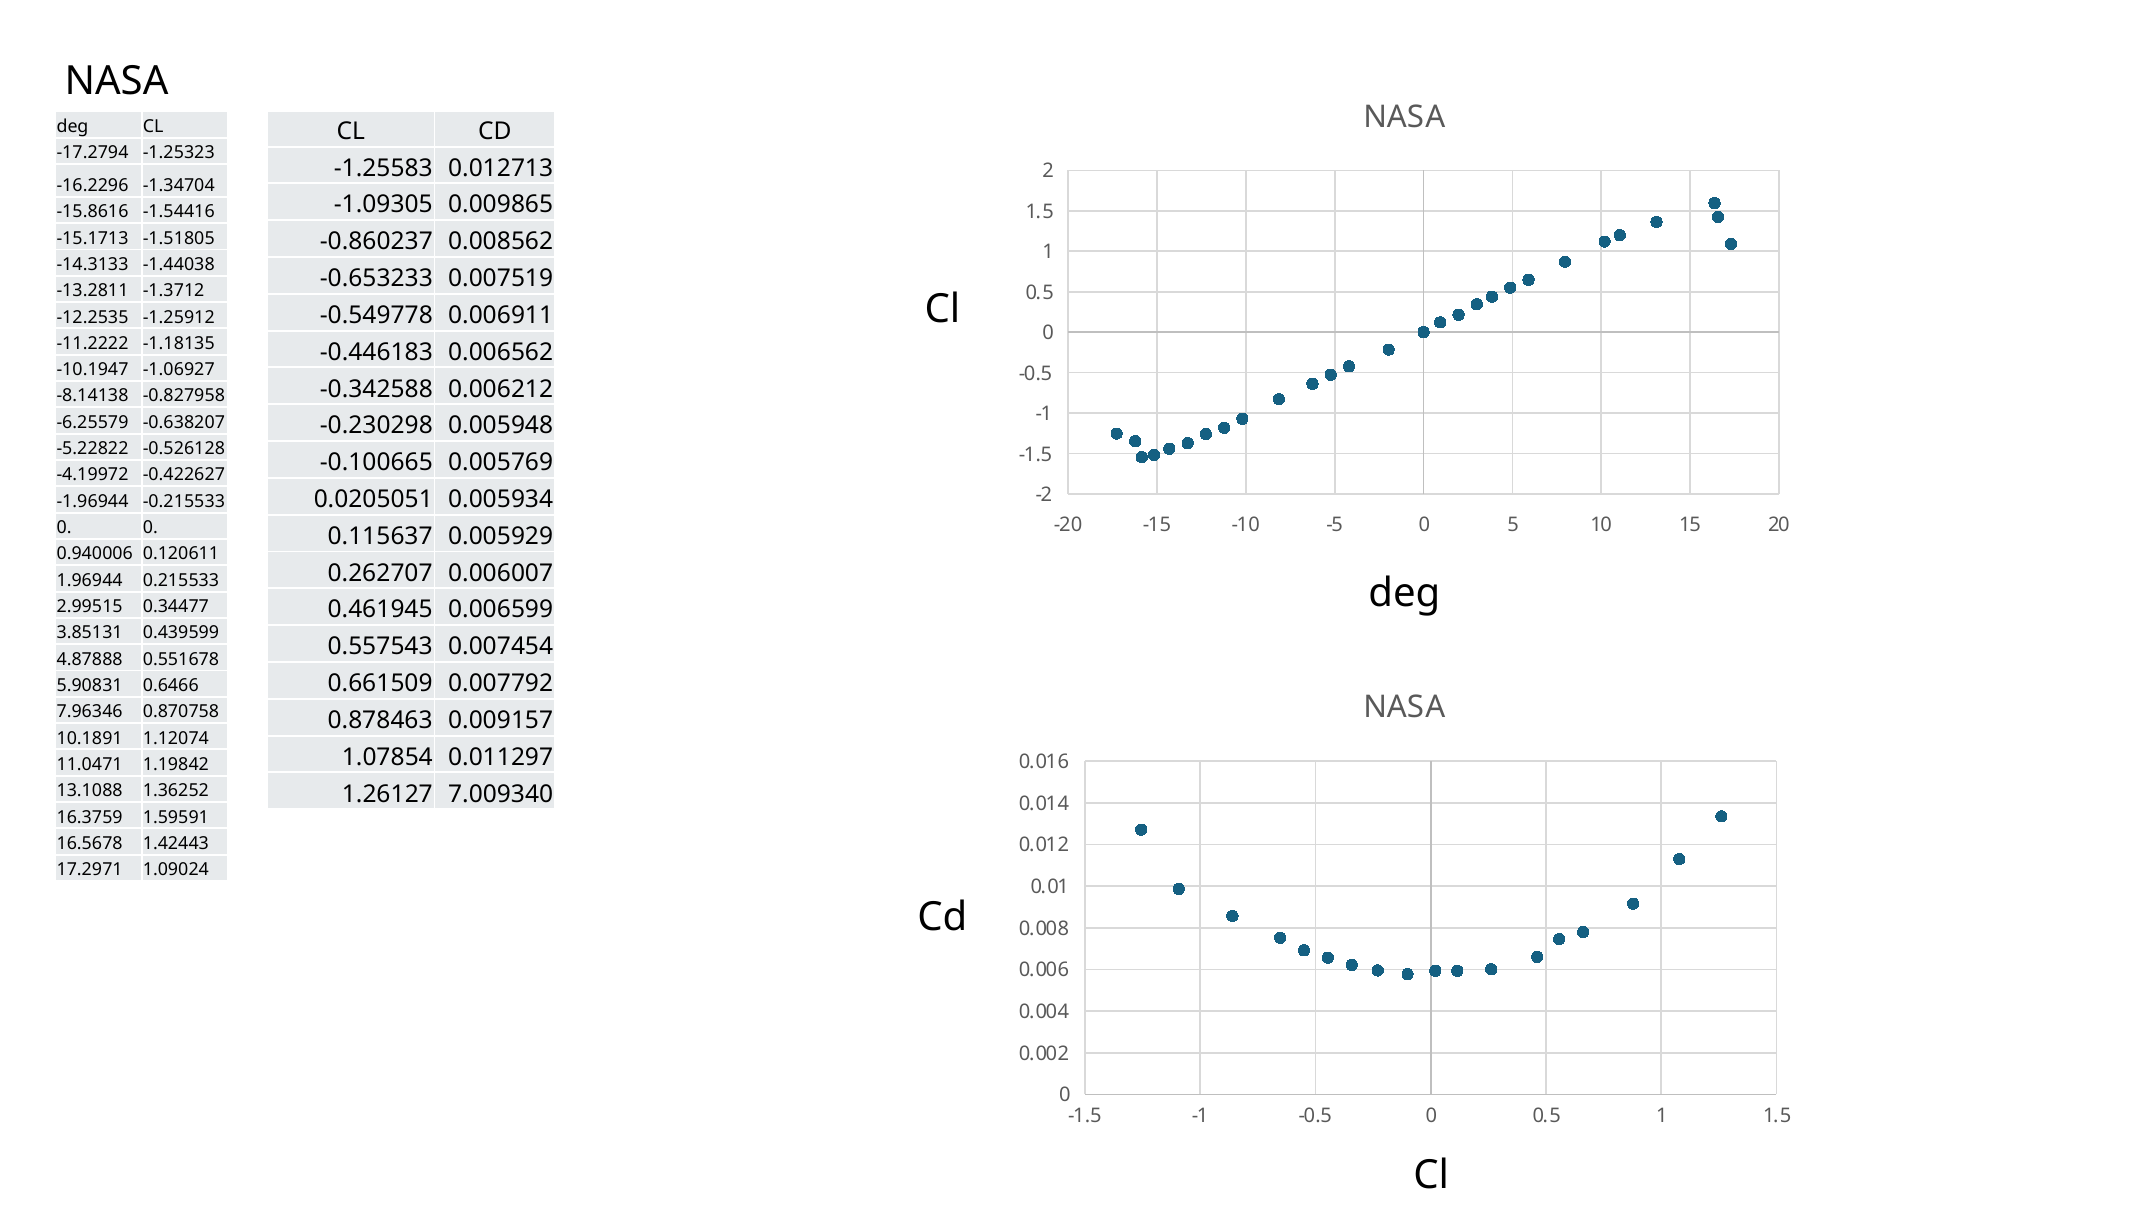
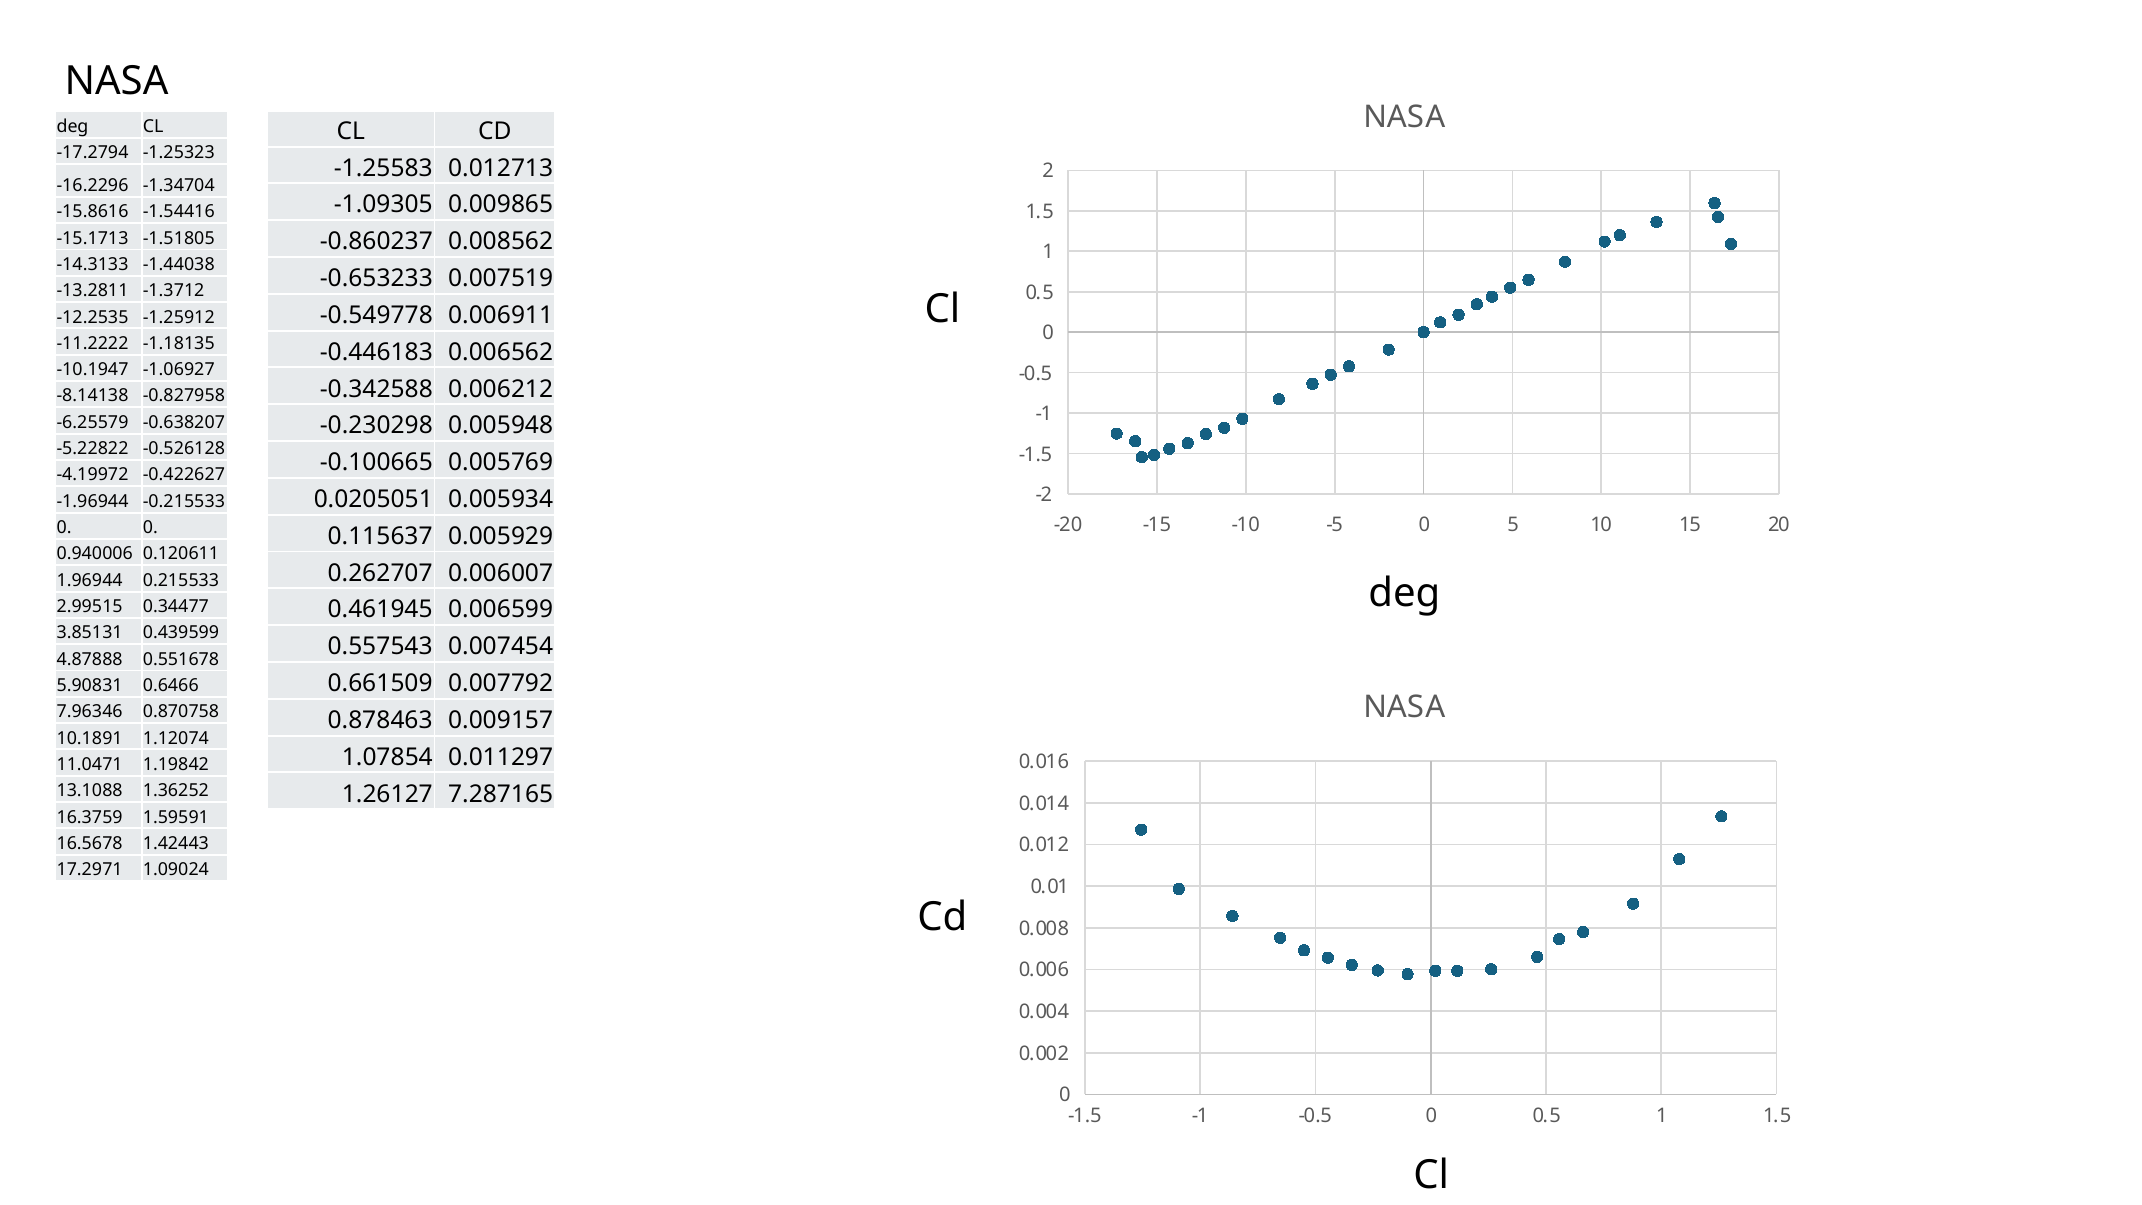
7.009340: 7.009340 -> 7.287165 (501, 794)
